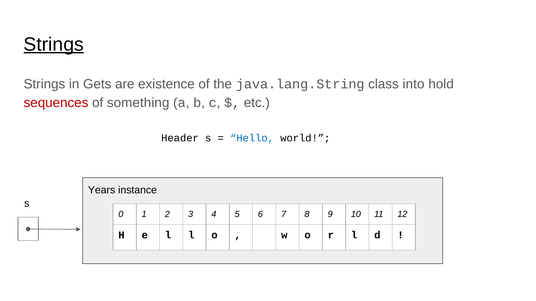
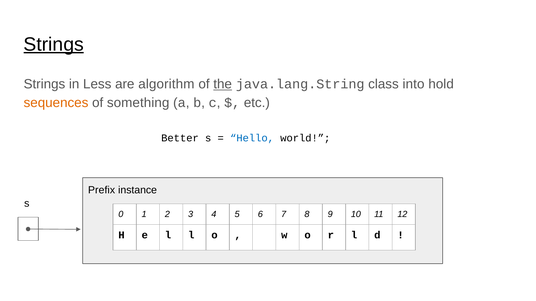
Gets: Gets -> Less (97, 84)
existence: existence -> algorithm (166, 84)
the underline: none -> present (223, 84)
sequences colour: red -> orange (56, 103)
Header: Header -> Better (180, 138)
Years: Years -> Prefix (102, 190)
